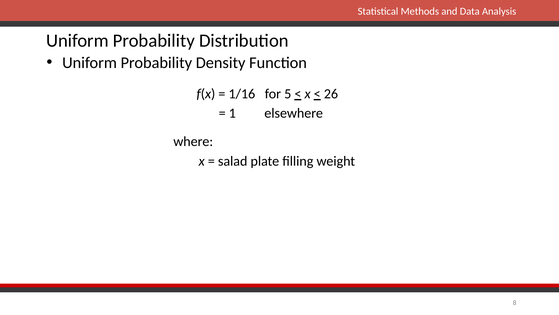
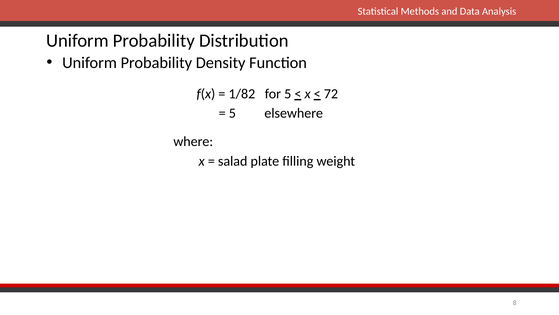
1/16: 1/16 -> 1/82 (242, 94)
26: 26 -> 72 (331, 94)
1: 1 -> 5 (232, 113)
